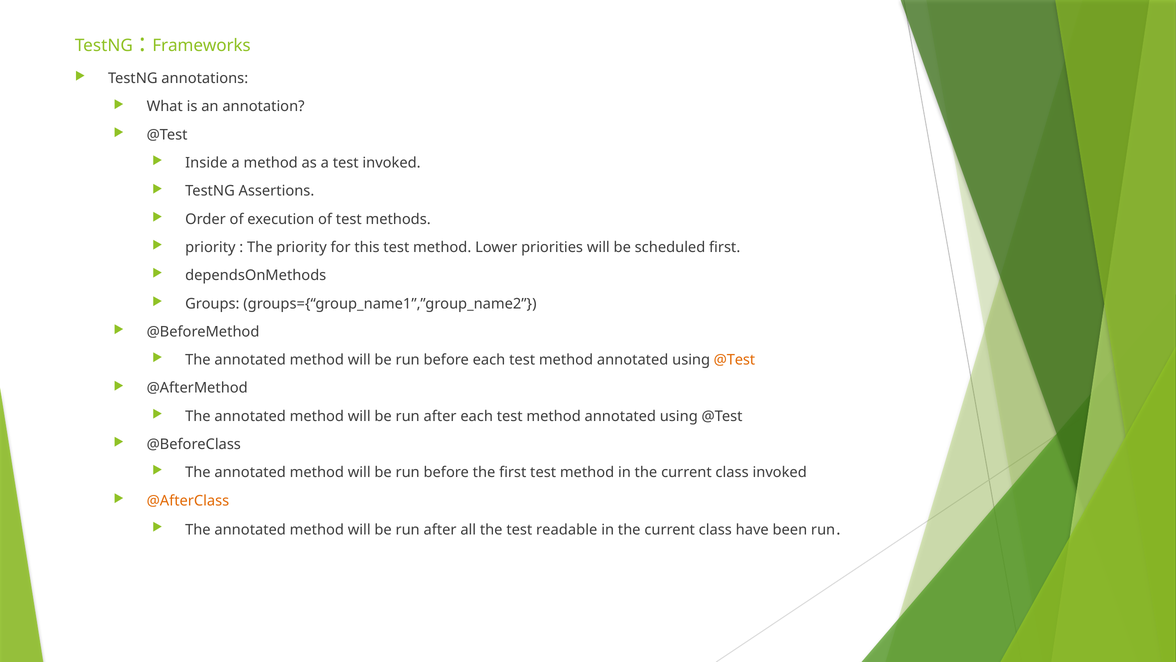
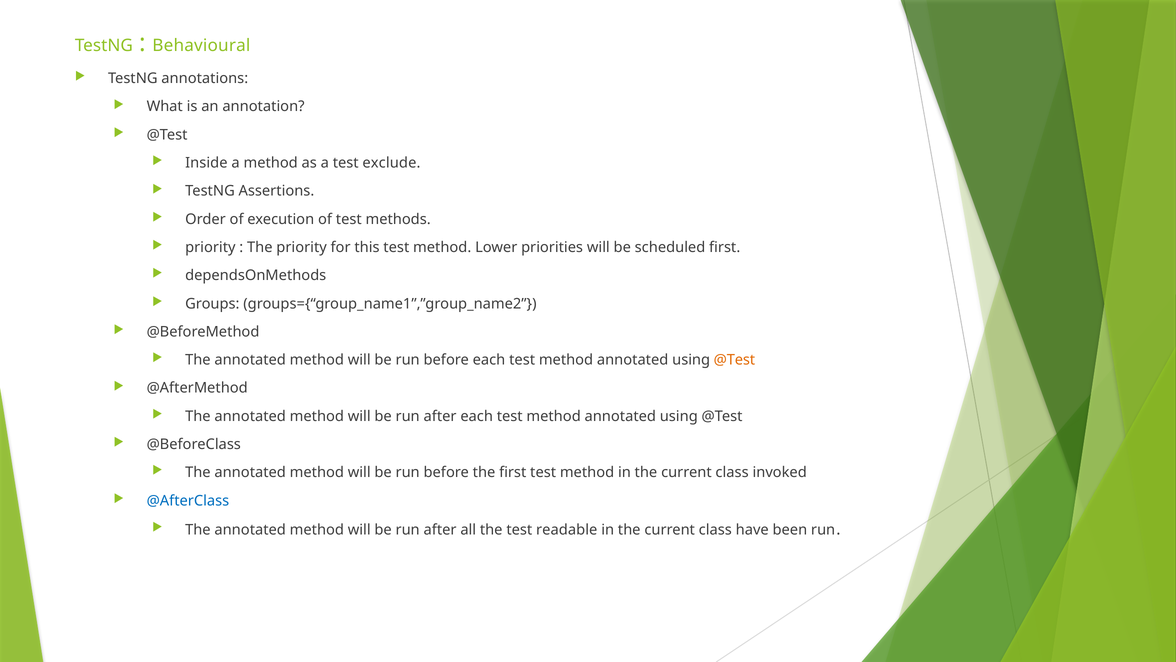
Frameworks: Frameworks -> Behavioural (201, 45)
test invoked: invoked -> exclude (391, 163)
@AfterClass colour: orange -> blue (188, 500)
